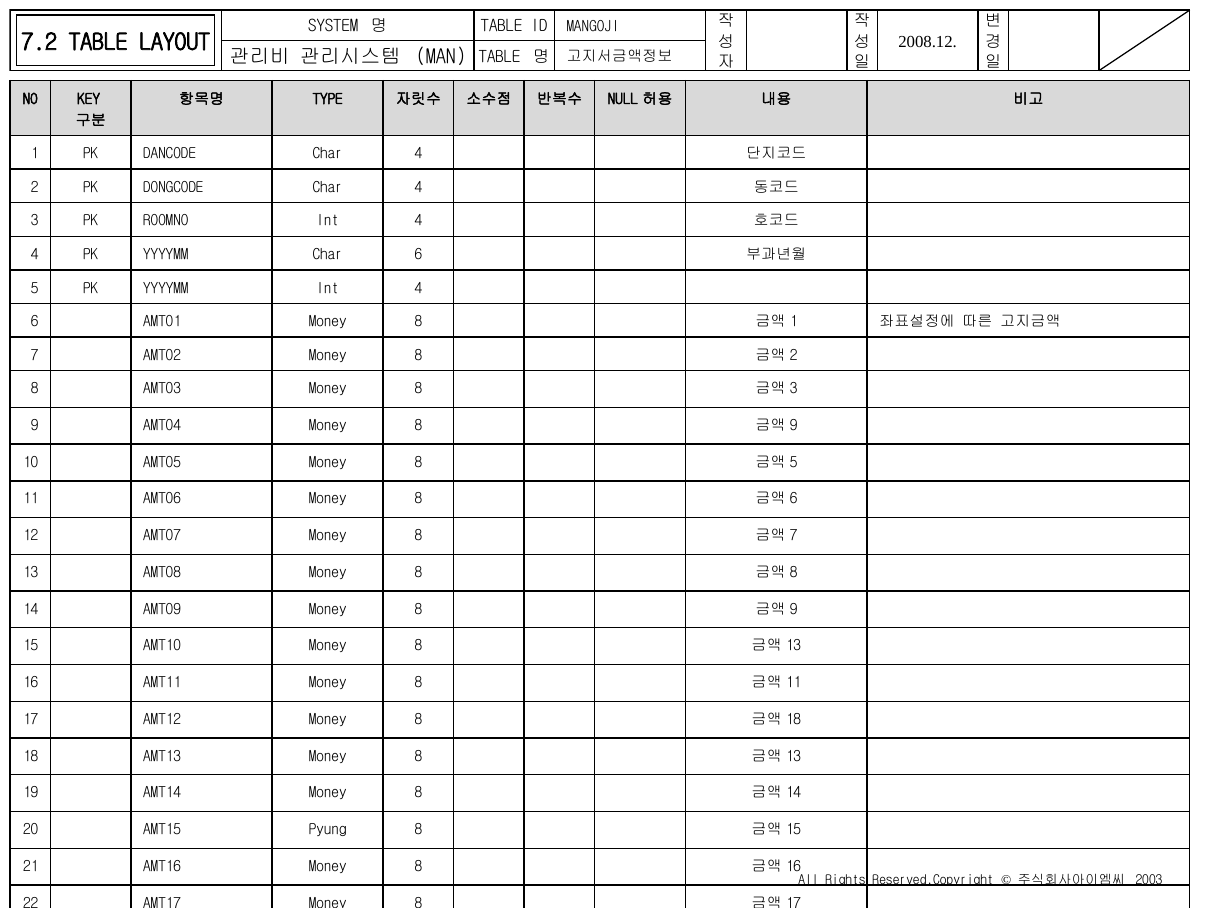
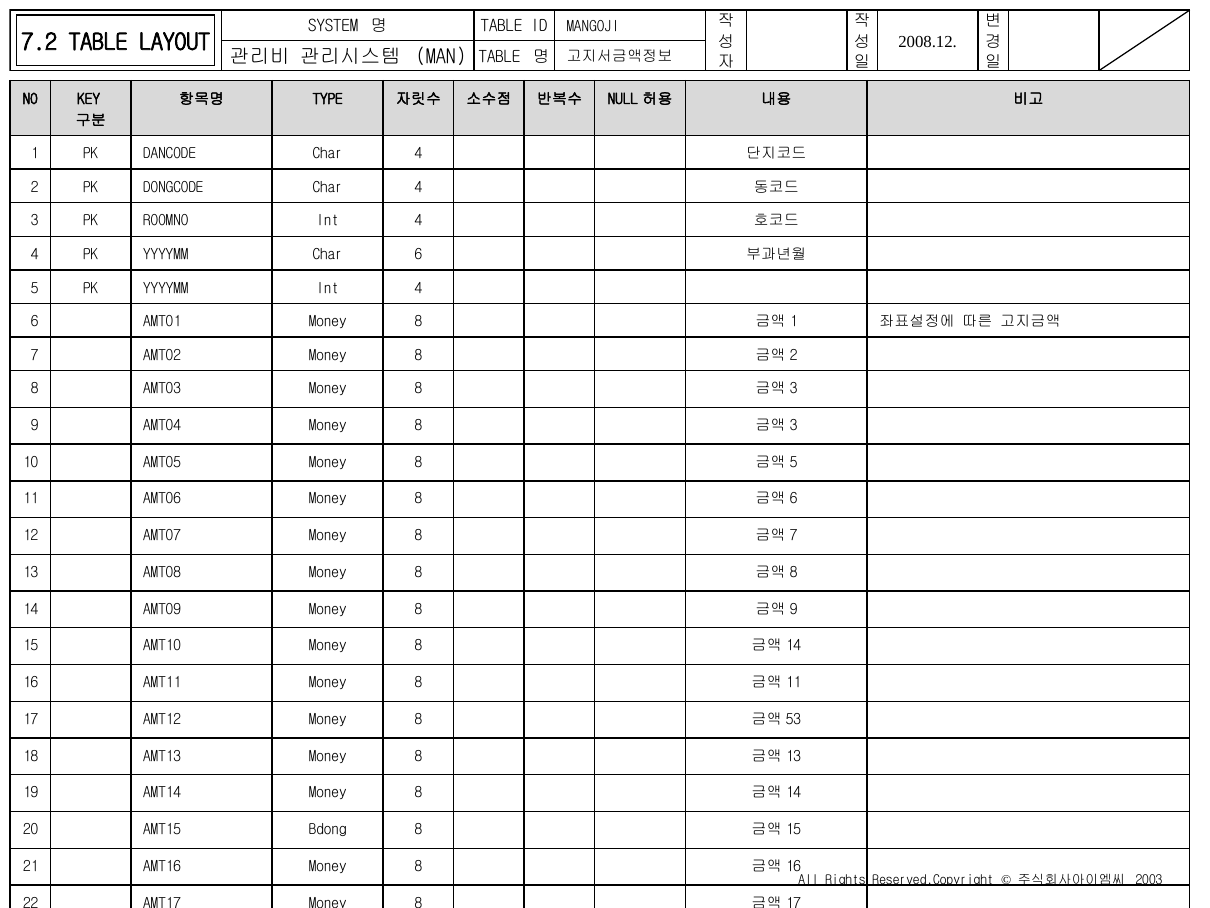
9: 9 -> 3 (794, 425)
13: 13 -> 14 (793, 646)
18: 18 -> 53 (793, 719)
Pyung: Pyung -> Bdong (328, 829)
